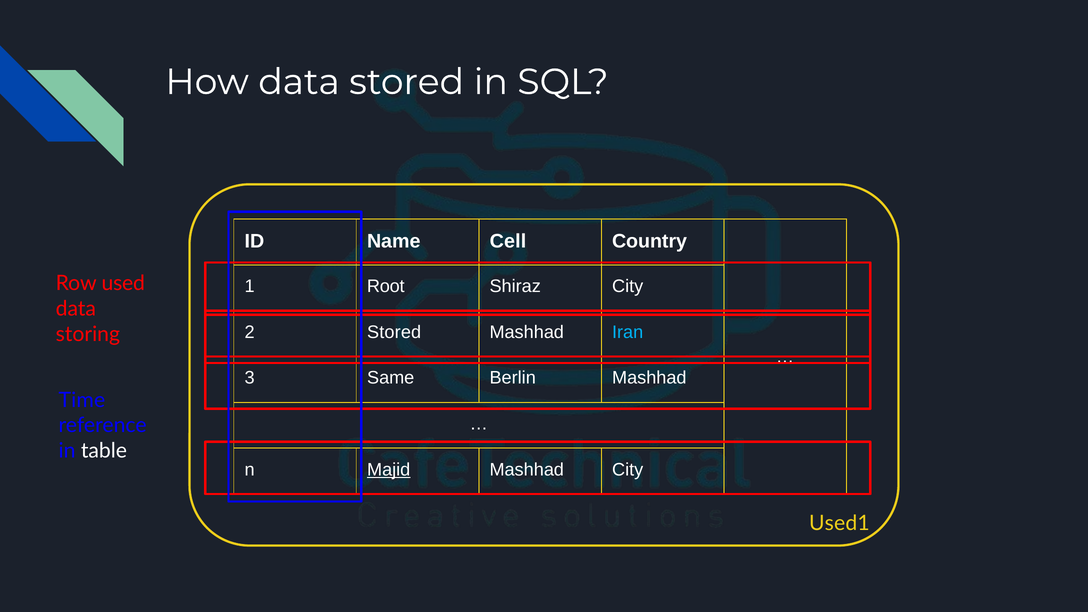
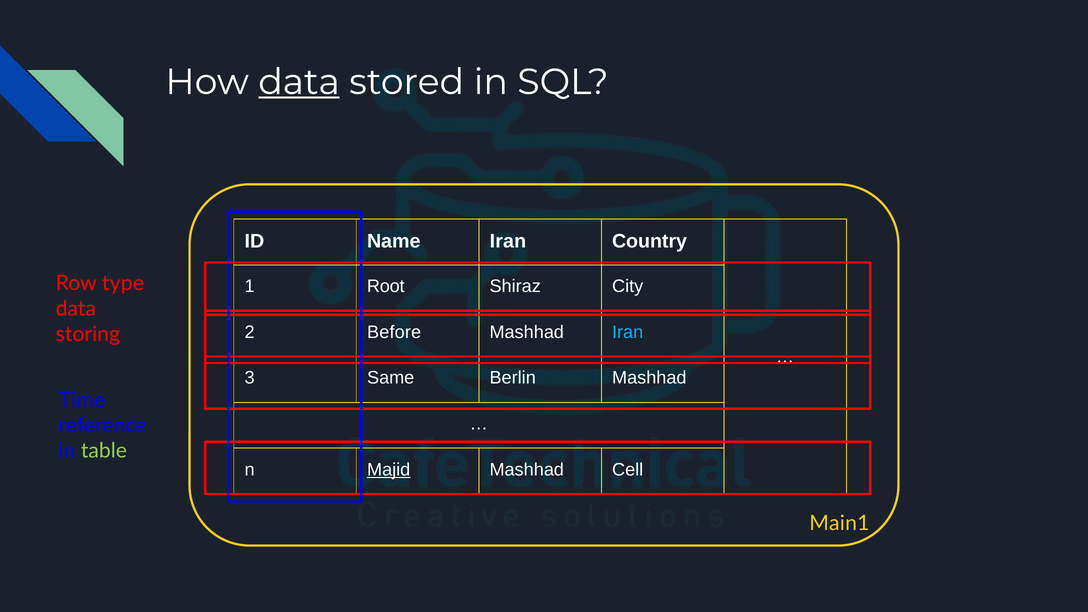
data underline: none -> present (299, 82)
Name Cell: Cell -> Iran (508, 241)
used: used -> type (123, 283)
2 Stored: Stored -> Before (394, 332)
table colour: white -> light green (104, 451)
Mashhad City: City -> Cell (628, 470)
Used1: Used1 -> Main1 (839, 523)
